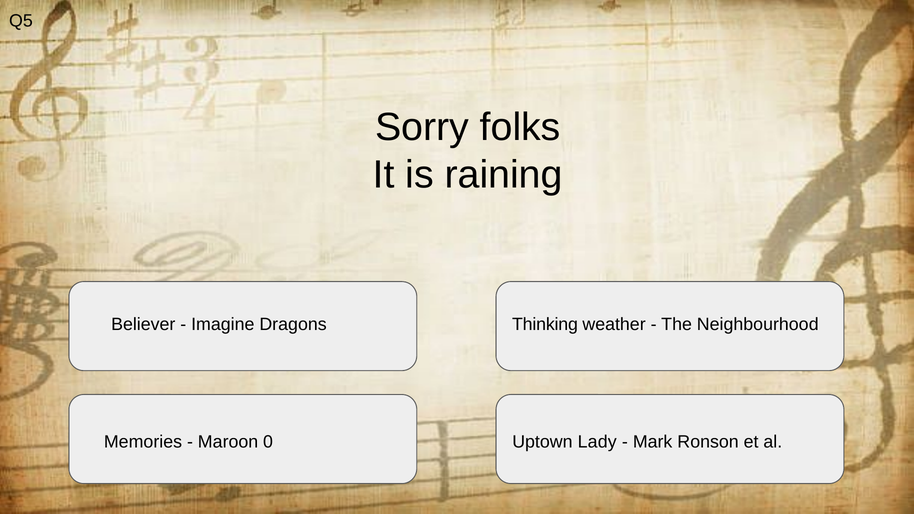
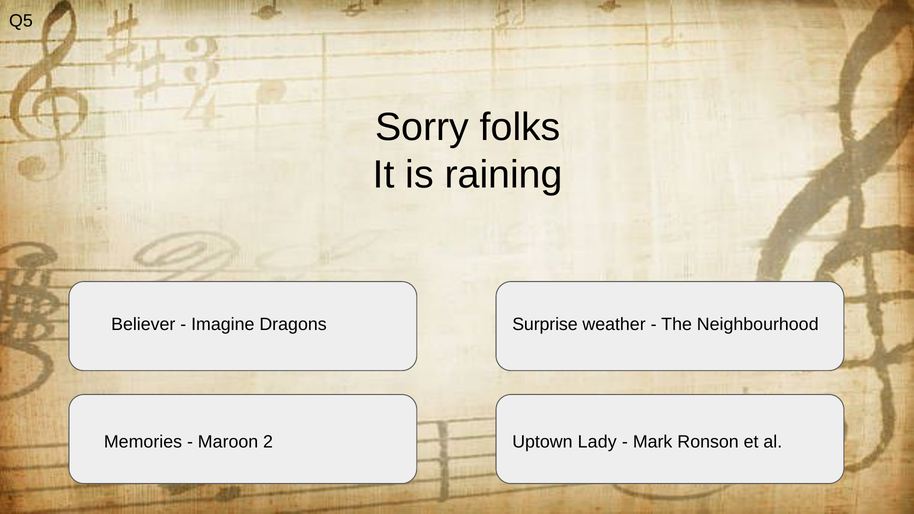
Thinking: Thinking -> Surprise (545, 324)
0: 0 -> 2 (268, 442)
